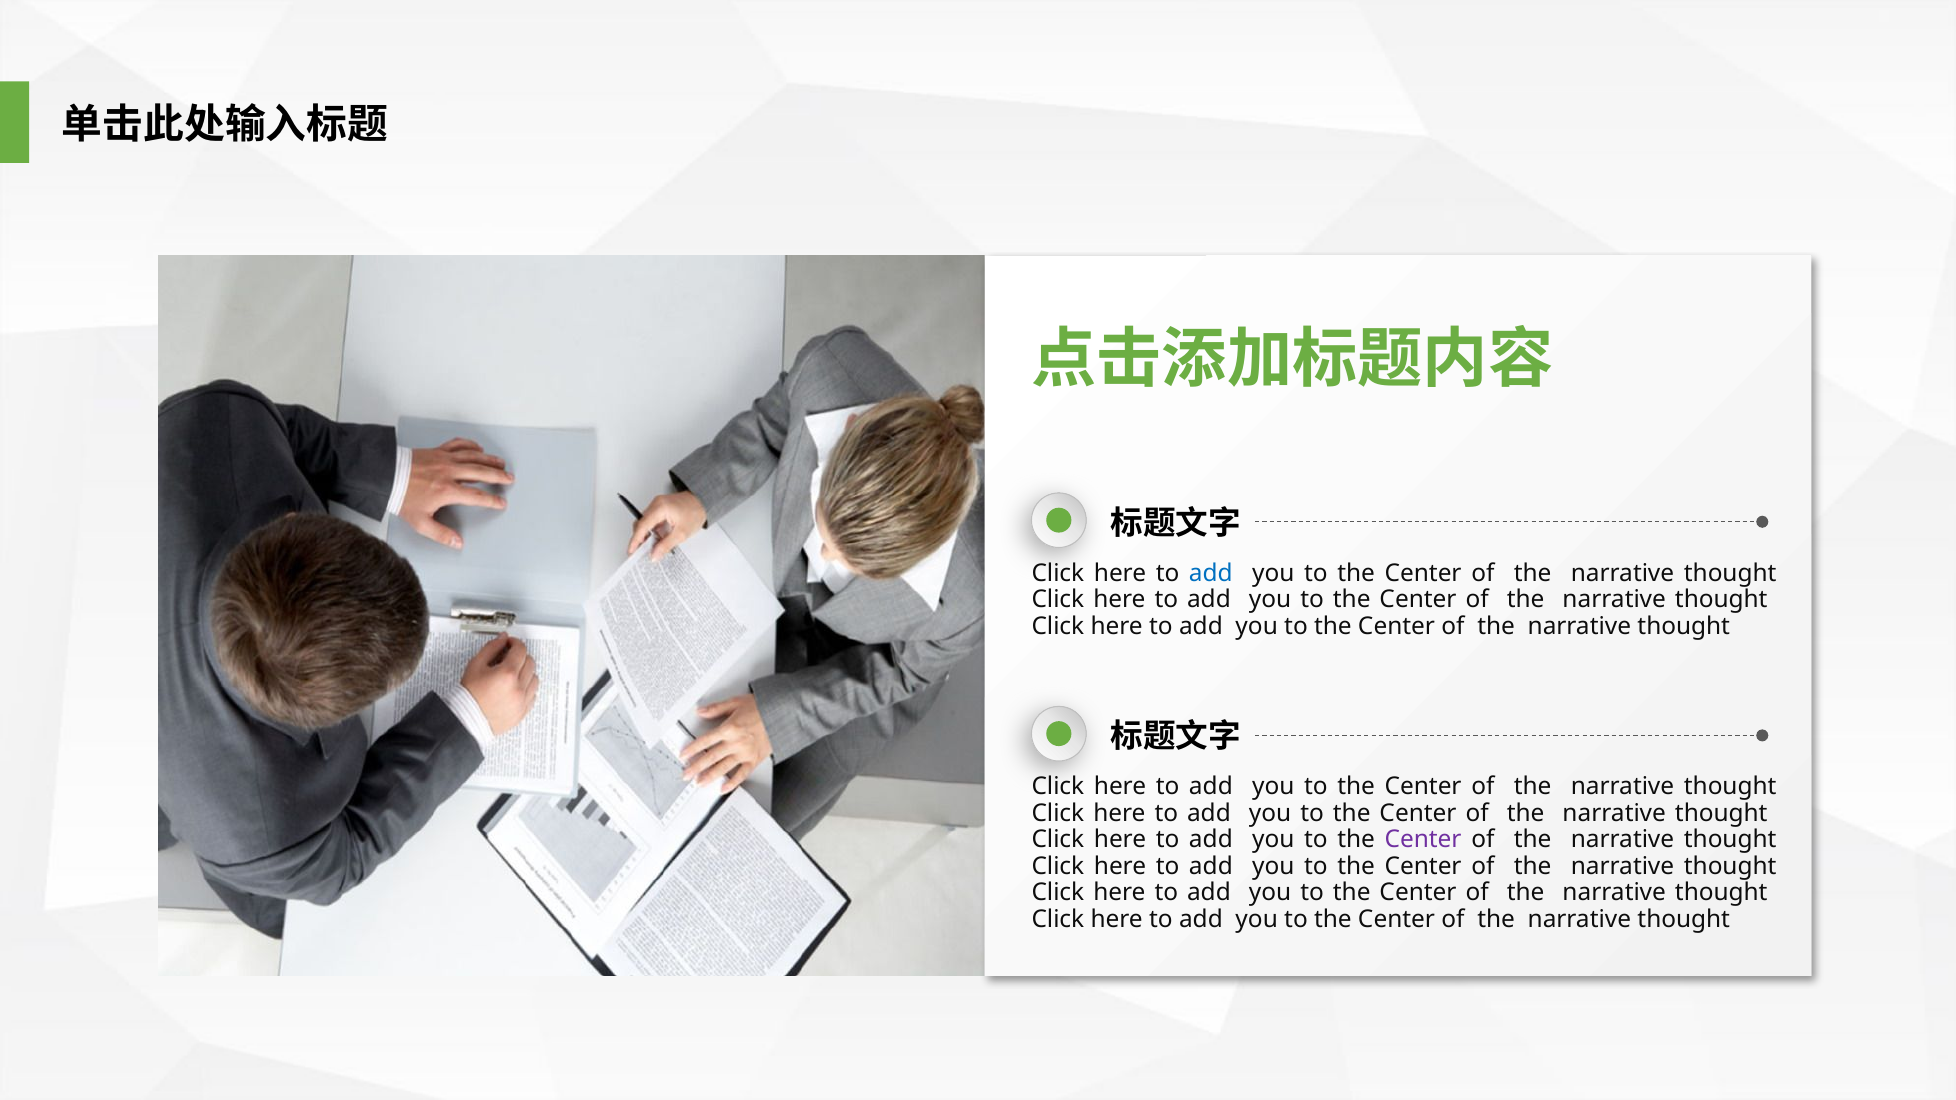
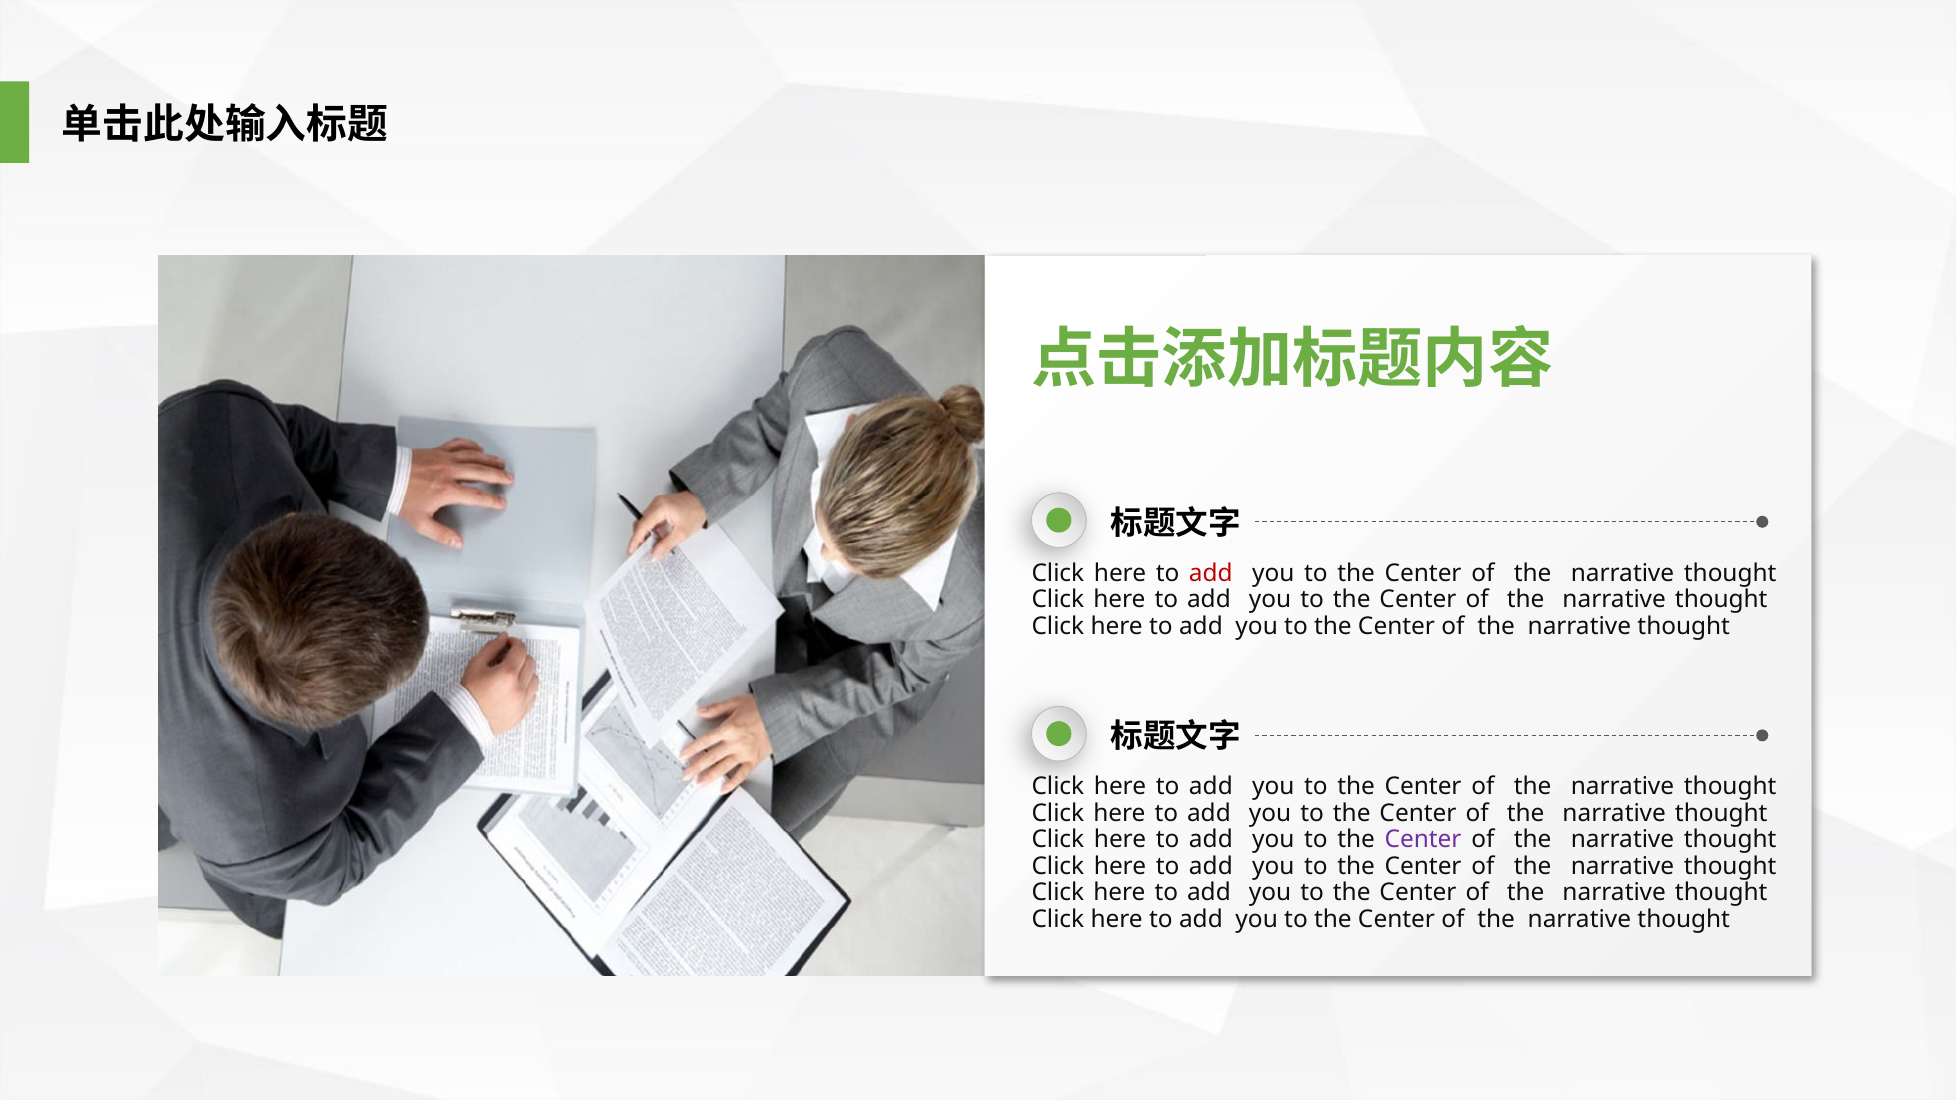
add colour: blue -> red (1211, 573)
